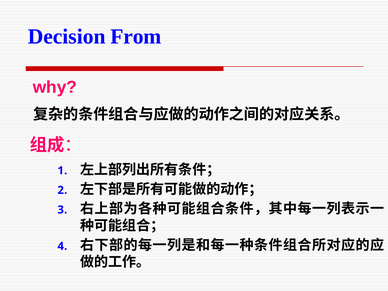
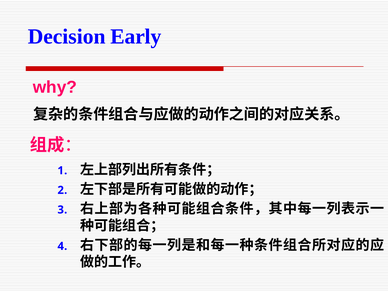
From: From -> Early (136, 37)
